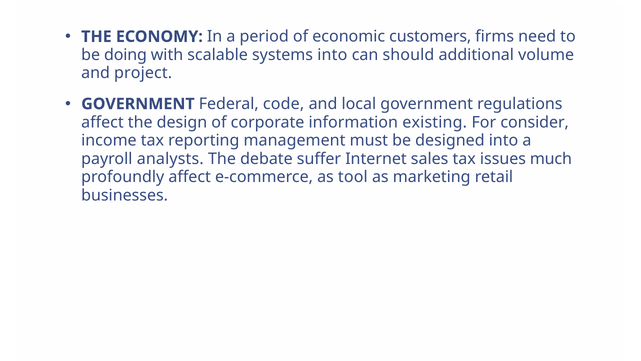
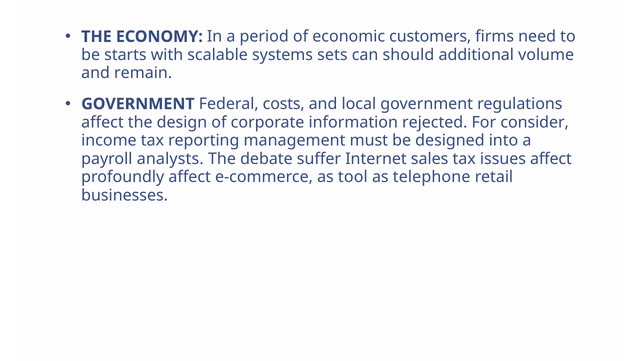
doing: doing -> starts (125, 55)
systems into: into -> sets (332, 55)
project: project -> remain (143, 73)
code: code -> costs (284, 104)
existing: existing -> rejected (435, 122)
issues much: much -> affect (551, 159)
marketing: marketing -> telephone (432, 177)
